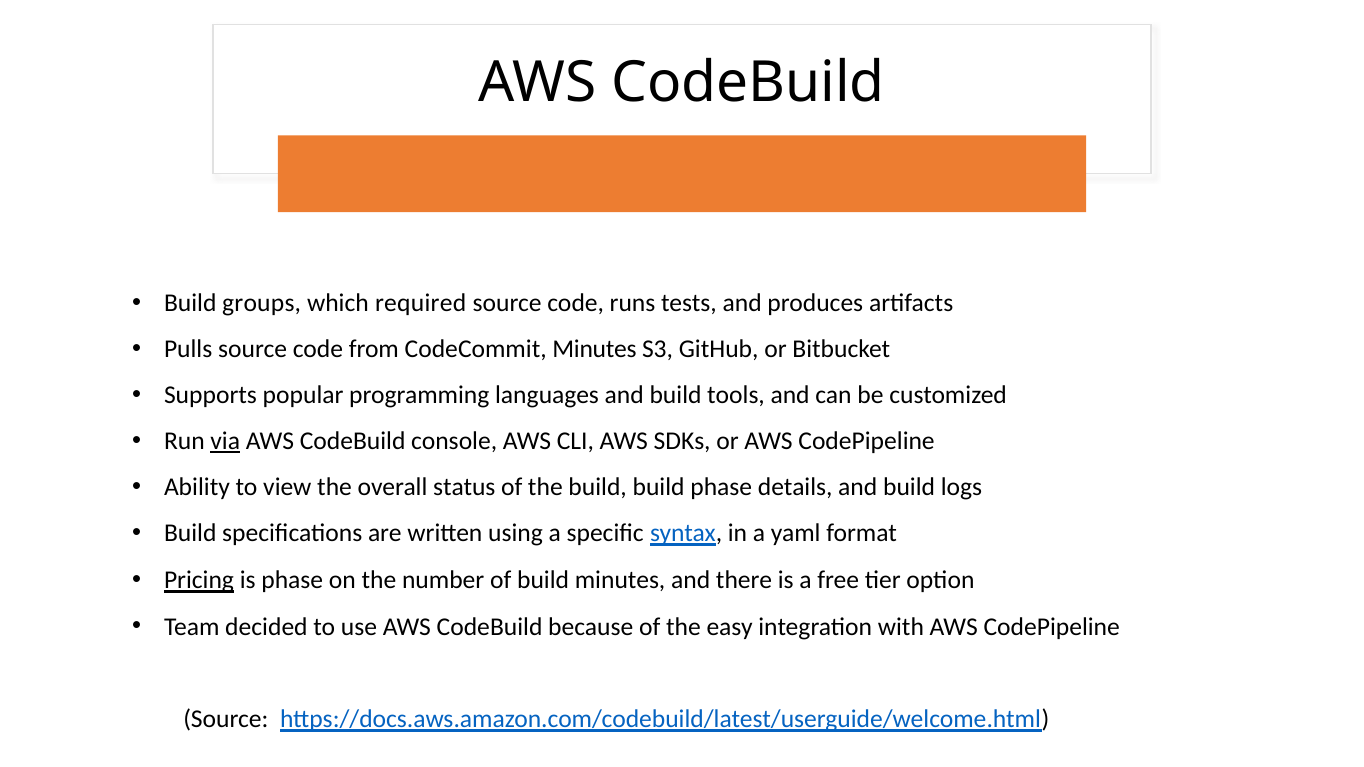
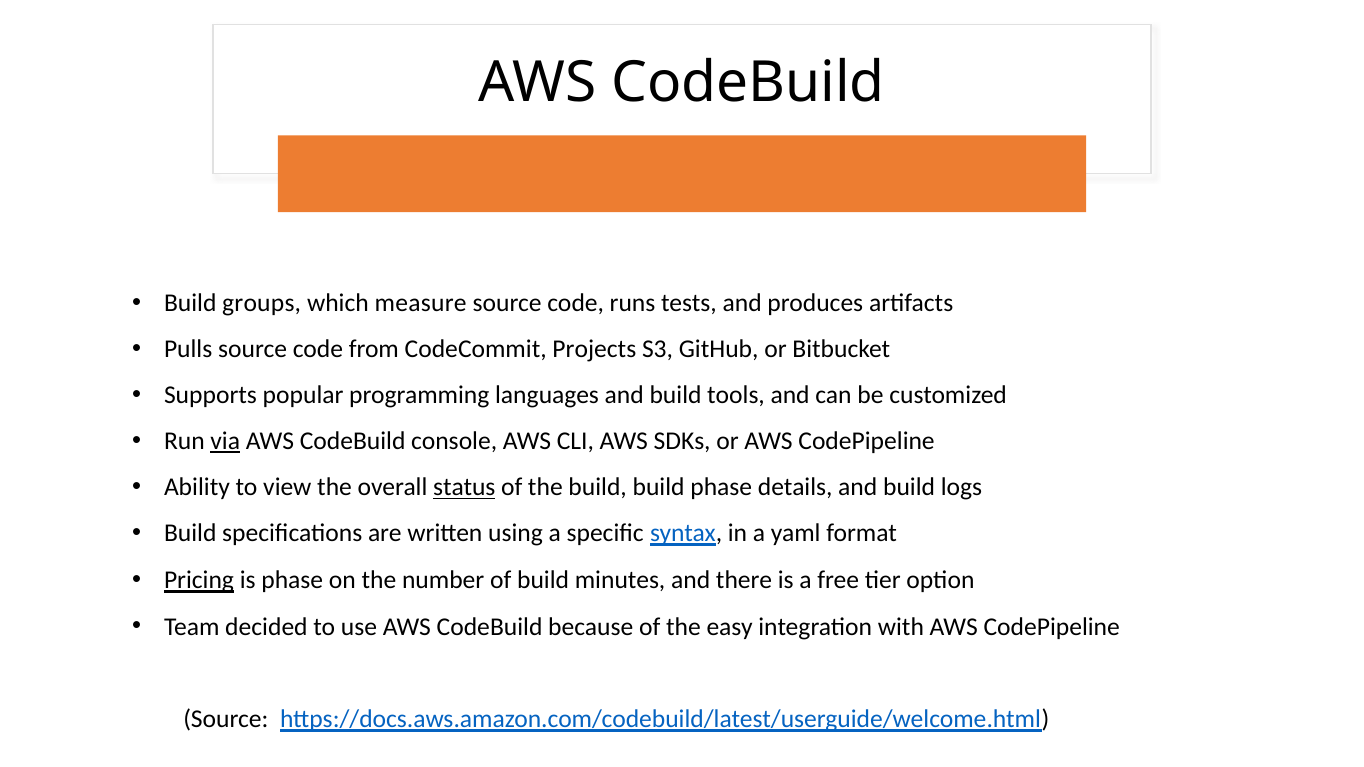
required: required -> measure (421, 303)
CodeCommit Minutes: Minutes -> Projects (594, 349)
status underline: none -> present (464, 487)
